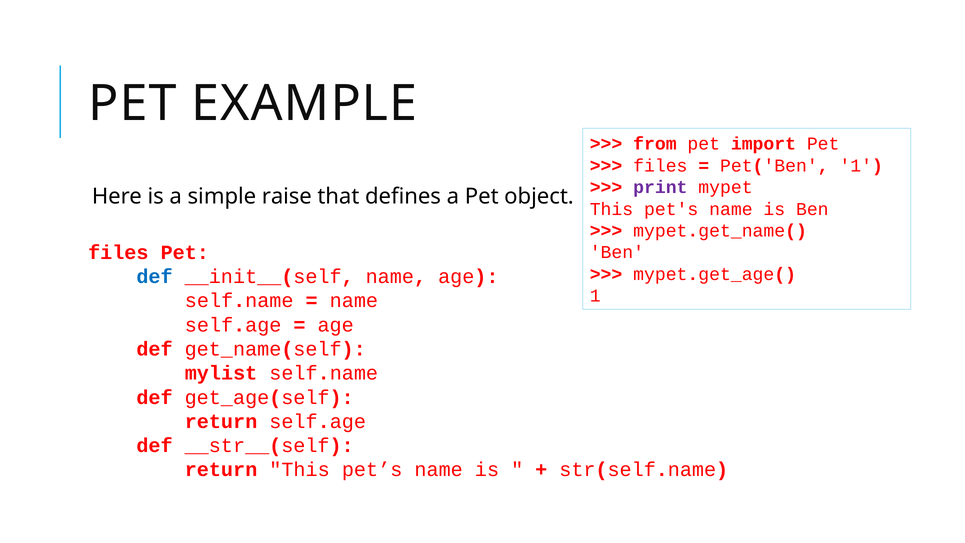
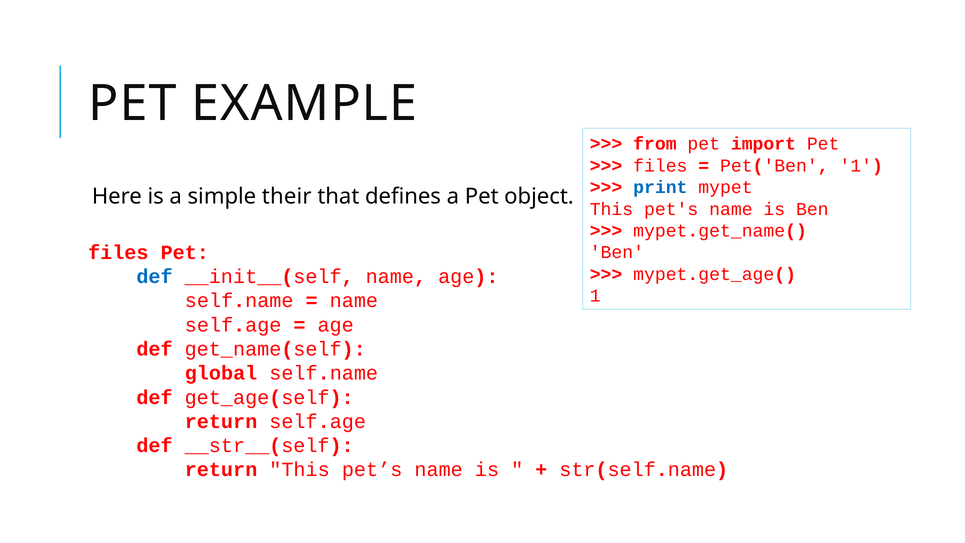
print colour: purple -> blue (660, 187)
raise: raise -> their (287, 196)
mylist: mylist -> global (221, 373)
